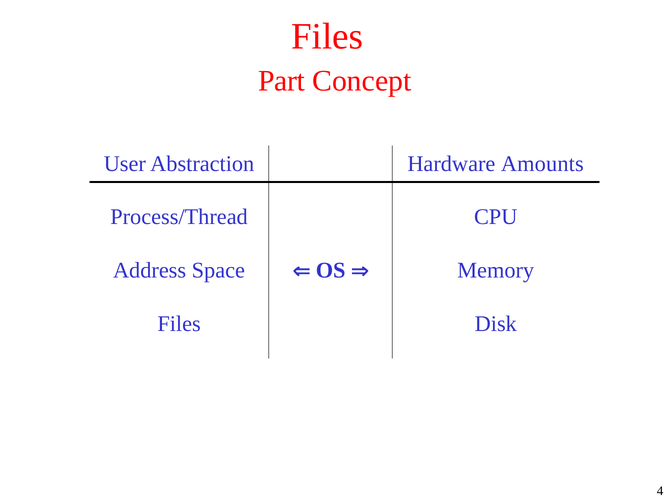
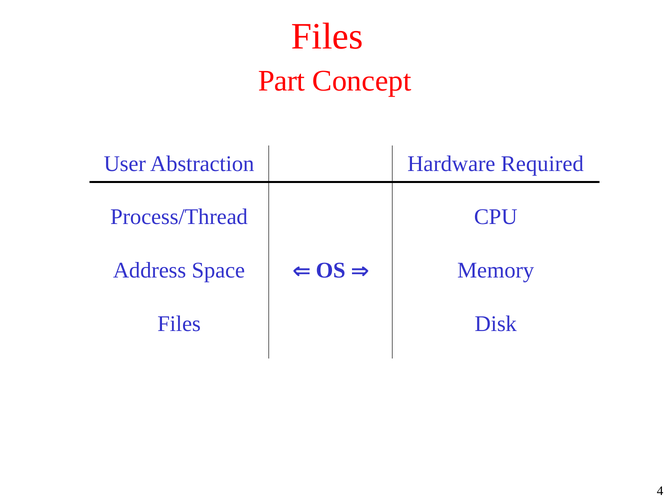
Amounts: Amounts -> Required (542, 164)
